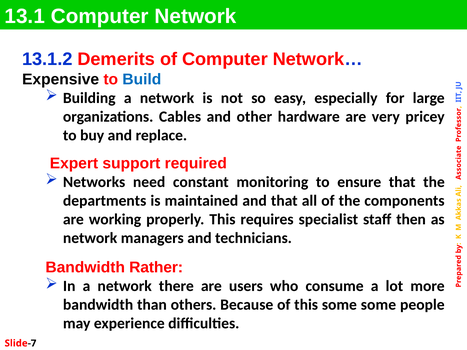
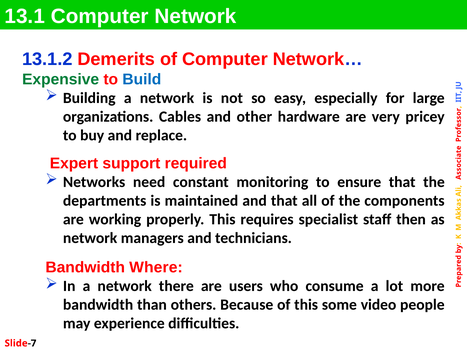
Expensive colour: black -> green (61, 79)
Rather: Rather -> Where (156, 268)
some some: some -> video (379, 305)
